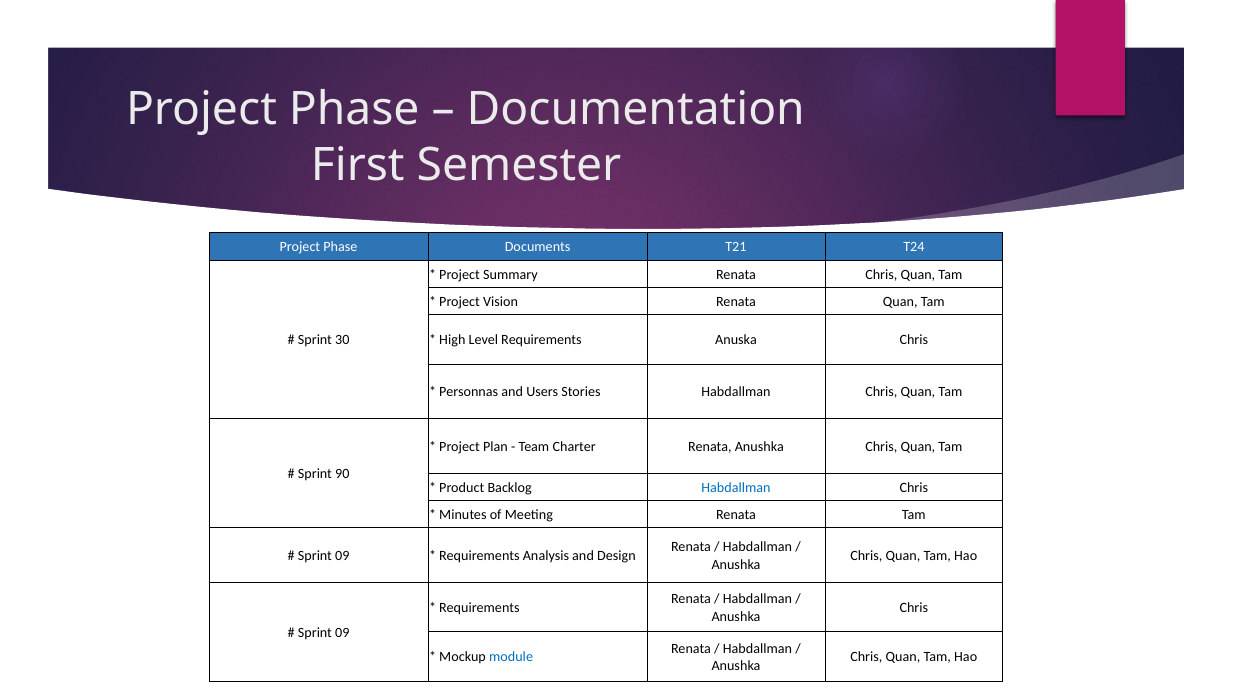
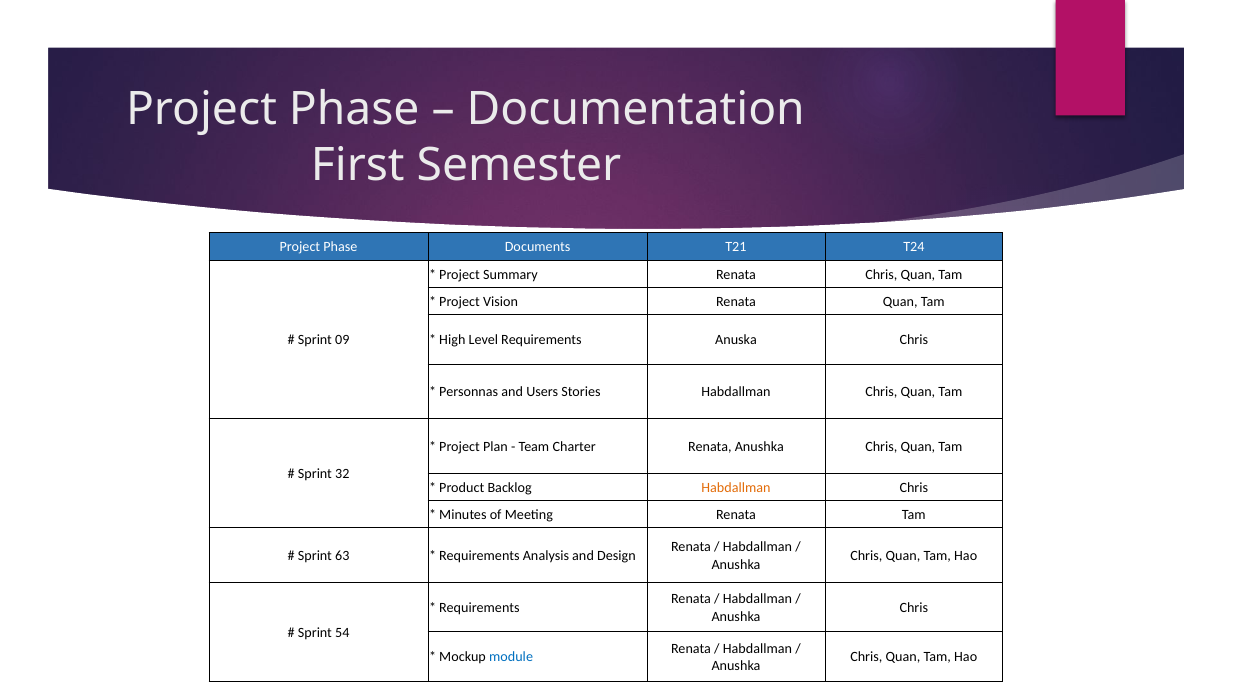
30: 30 -> 09 (342, 340)
90: 90 -> 32 (342, 474)
Habdallman colour: blue -> orange (736, 488)
09: 09 -> 63 (342, 556)
09: 09 -> 54 (342, 633)
